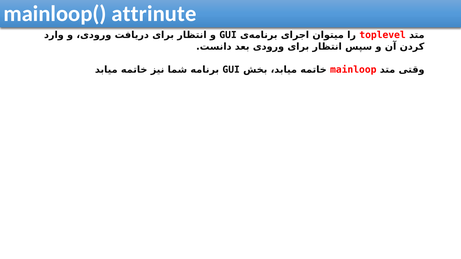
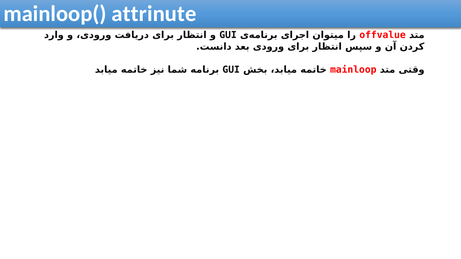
toplevel: toplevel -> offvalue (383, 35)
